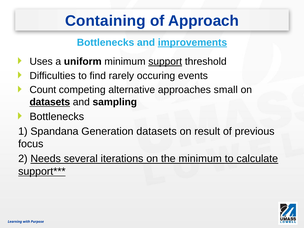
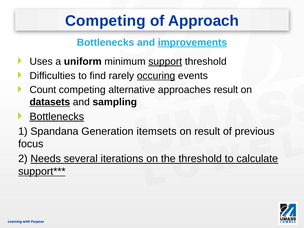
Containing: Containing -> Competing (105, 21)
occuring underline: none -> present (156, 76)
approaches small: small -> result (226, 90)
Bottlenecks underline: none -> present (57, 117)
Generation datasets: datasets -> itemsets (157, 131)
the minimum: minimum -> threshold (200, 159)
